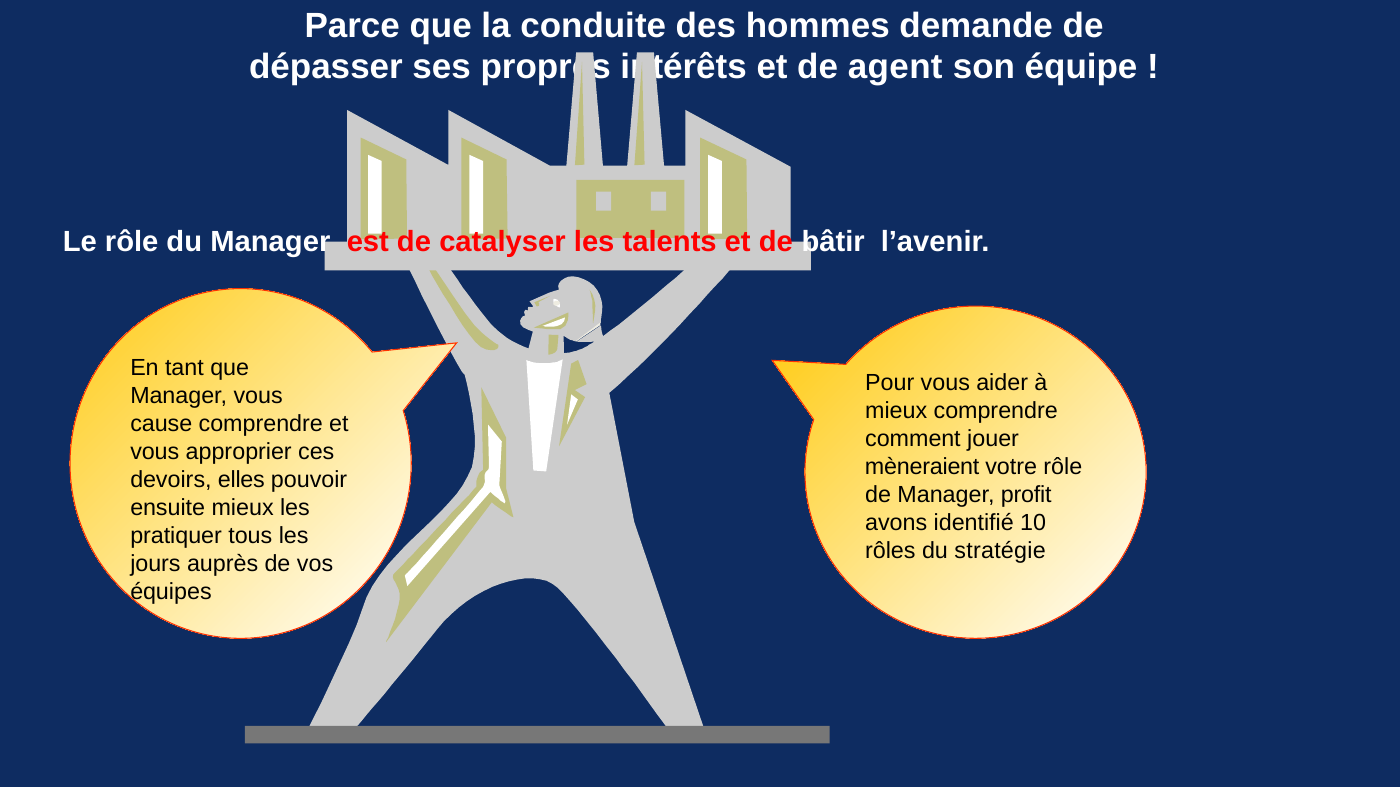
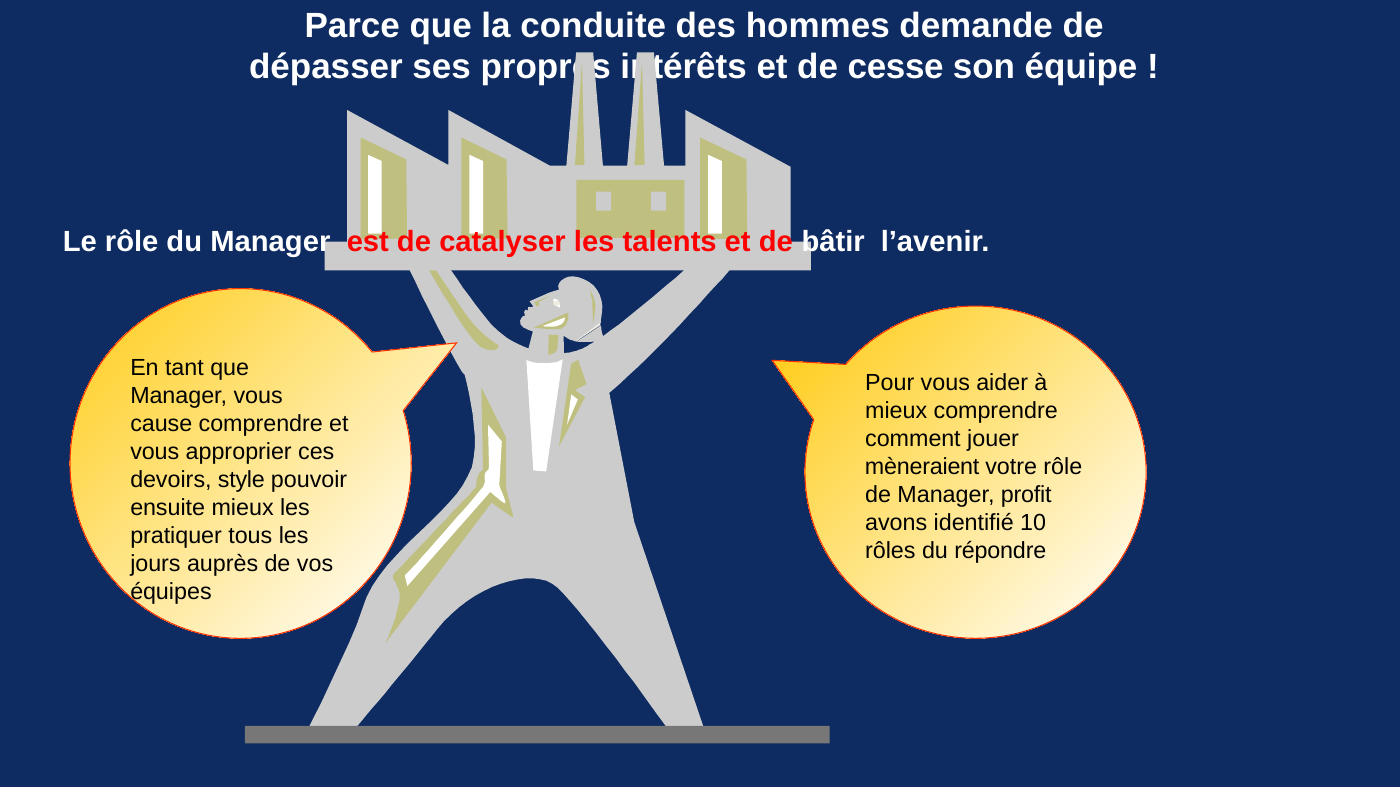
agent: agent -> cesse (896, 67)
elles: elles -> style (241, 480)
stratégie: stratégie -> répondre (1000, 551)
